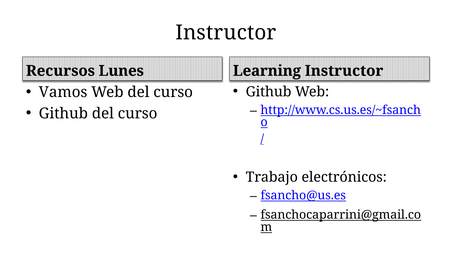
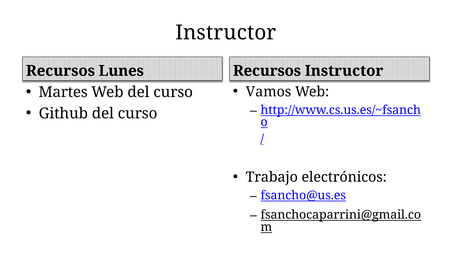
Learning: Learning -> Recursos (267, 71)
Github: Github -> Vamos (268, 92)
Vamos: Vamos -> Martes (63, 92)
